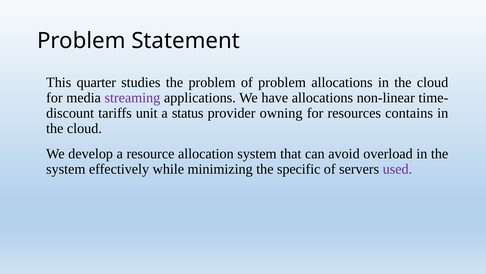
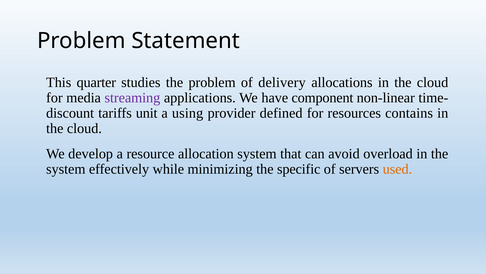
of problem: problem -> delivery (282, 82)
have allocations: allocations -> component (322, 97)
status: status -> using (188, 113)
owning: owning -> defined (281, 113)
used colour: purple -> orange (397, 169)
